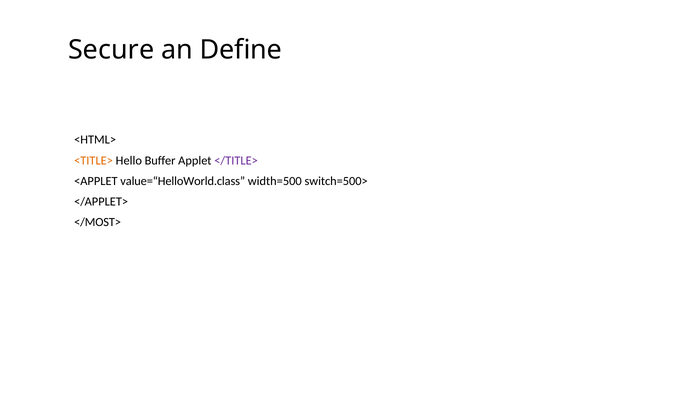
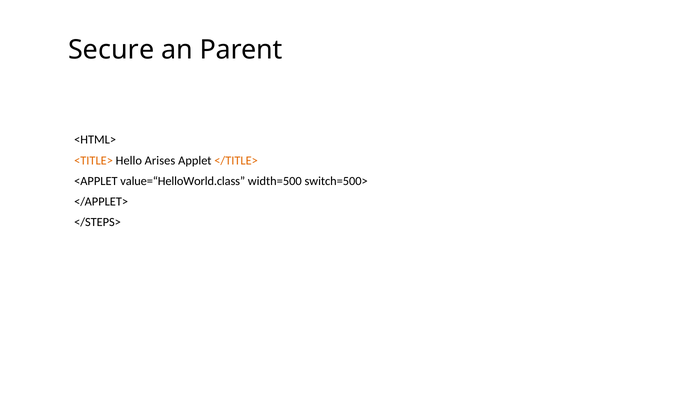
Define: Define -> Parent (241, 50)
Buffer: Buffer -> Arises (160, 161)
</TITLE> colour: purple -> orange (236, 161)
</MOST>: </MOST> -> </STEPS> (98, 223)
